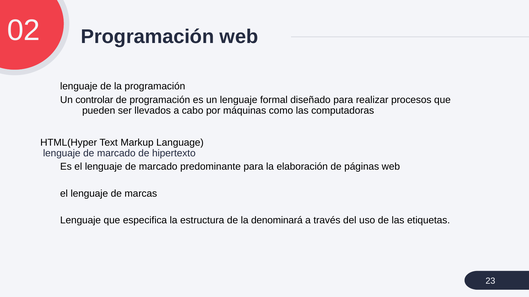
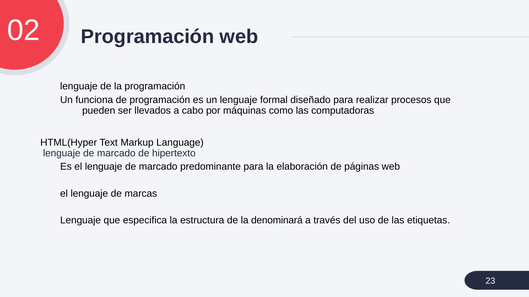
controlar: controlar -> funciona (94, 100)
